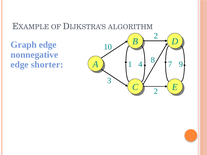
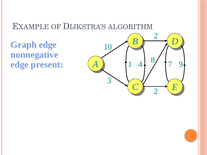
shorter: shorter -> present (47, 65)
